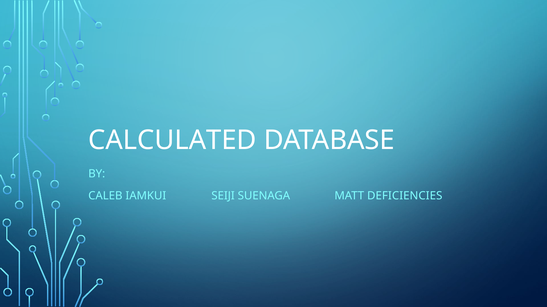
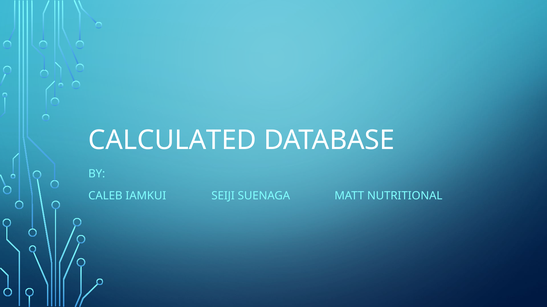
DEFICIENCIES: DEFICIENCIES -> NUTRITIONAL (405, 196)
